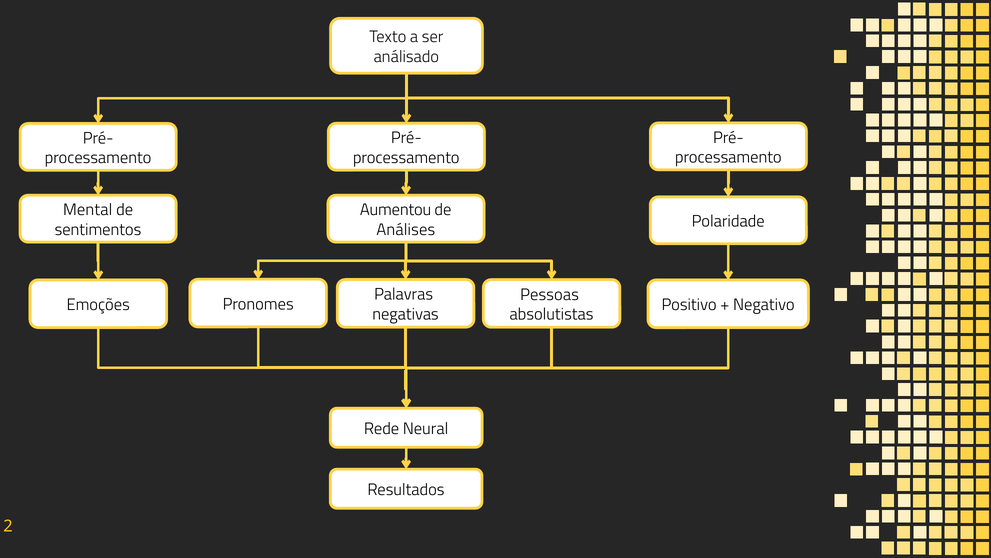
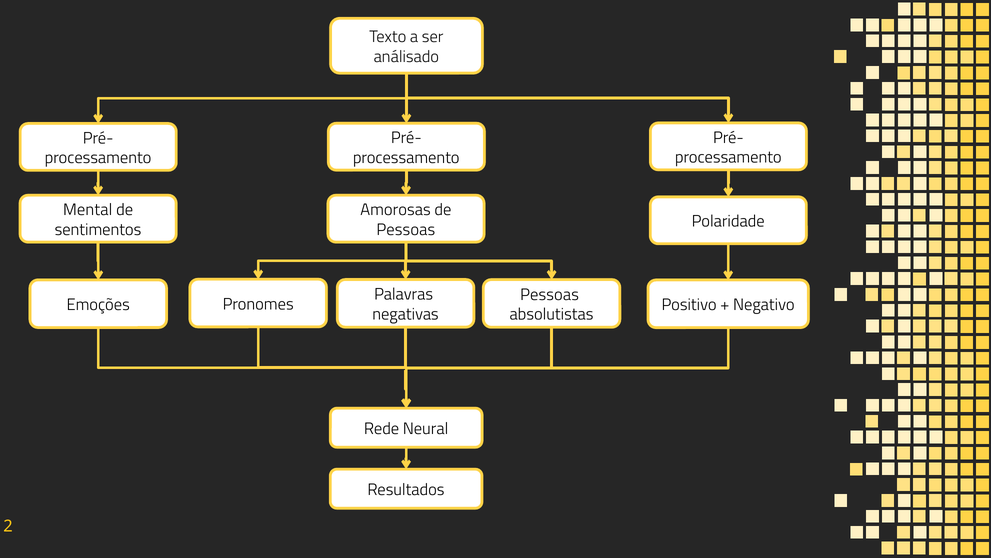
Aumentou: Aumentou -> Amorosas (396, 210)
Análises: Análises -> Pessoas (406, 229)
